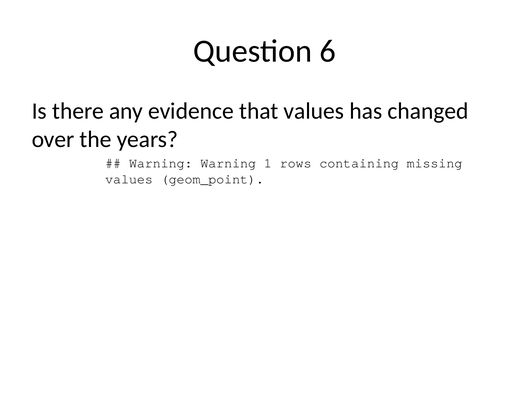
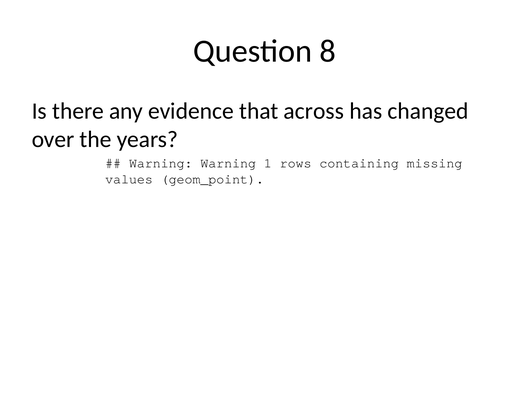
6: 6 -> 8 (328, 51)
that values: values -> across (314, 111)
